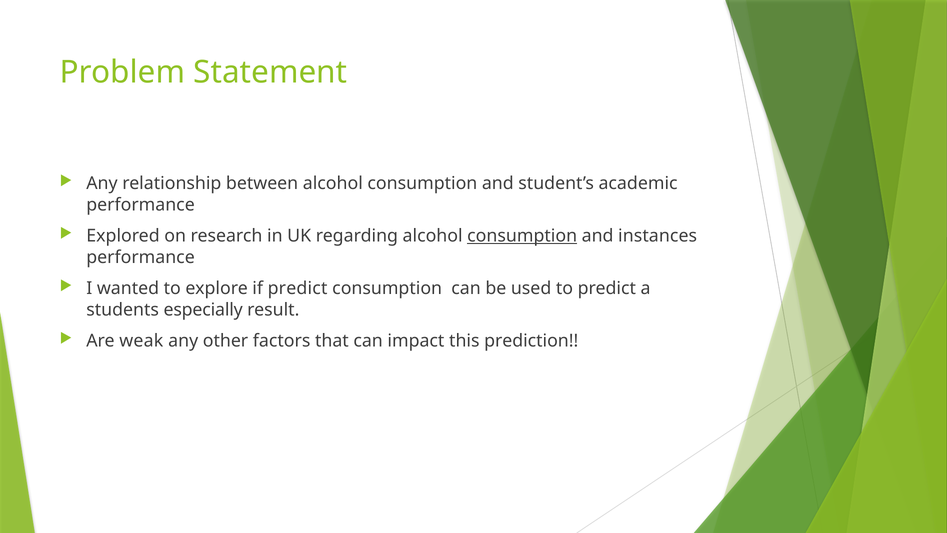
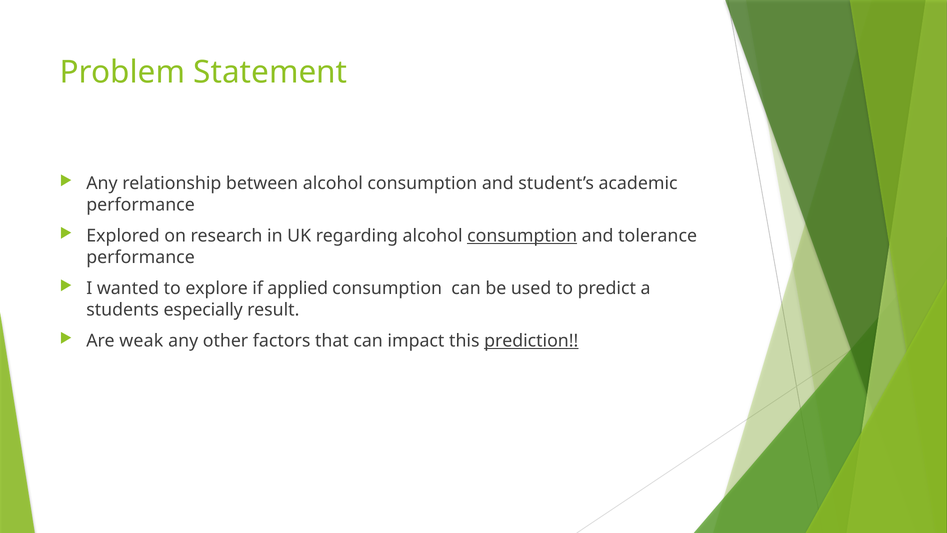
instances: instances -> tolerance (658, 236)
if predict: predict -> applied (298, 288)
prediction underline: none -> present (531, 341)
